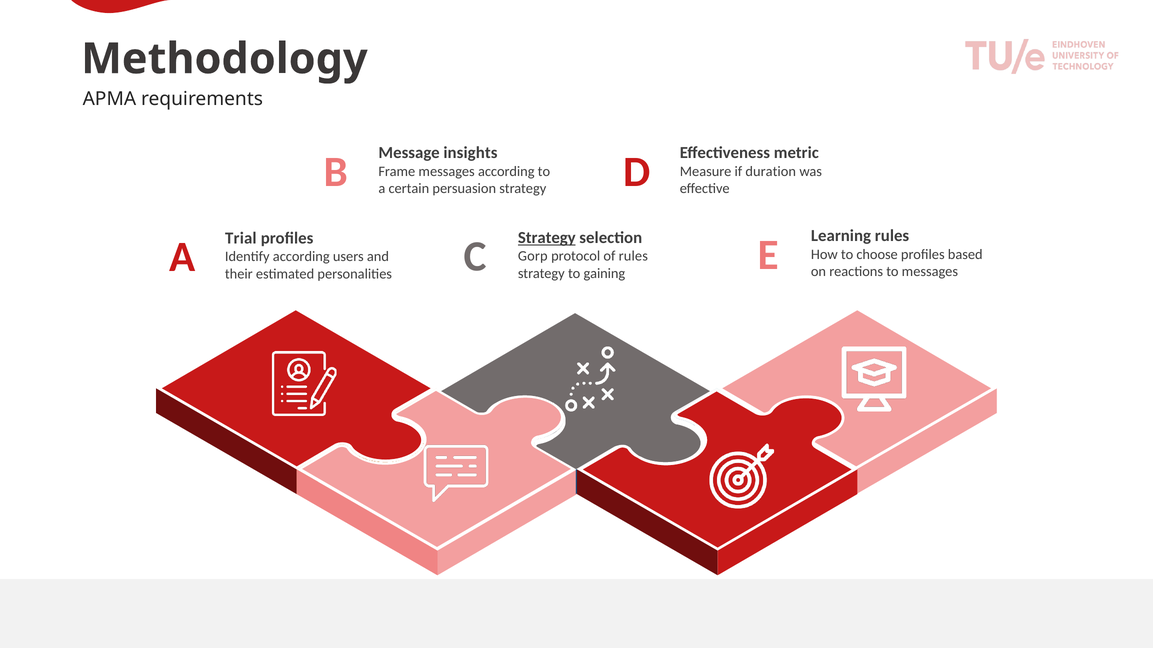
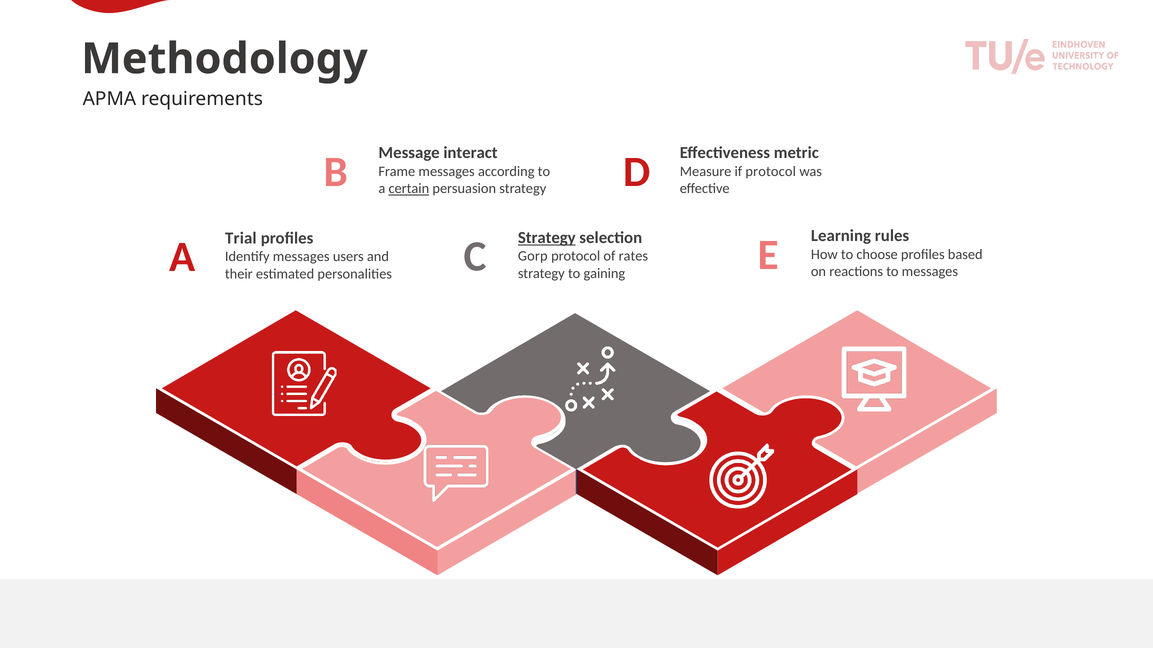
insights: insights -> interact (471, 153)
if duration: duration -> protocol (771, 172)
certain underline: none -> present (409, 189)
of rules: rules -> rates (633, 256)
Identify according: according -> messages (301, 257)
